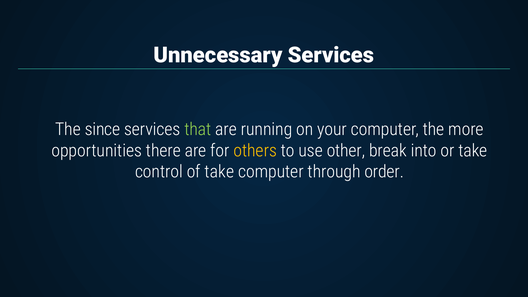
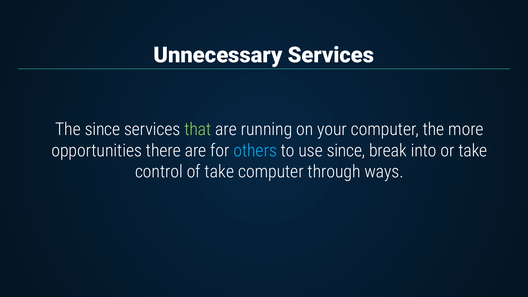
others colour: yellow -> light blue (255, 151)
use other: other -> since (346, 151)
order: order -> ways (384, 172)
